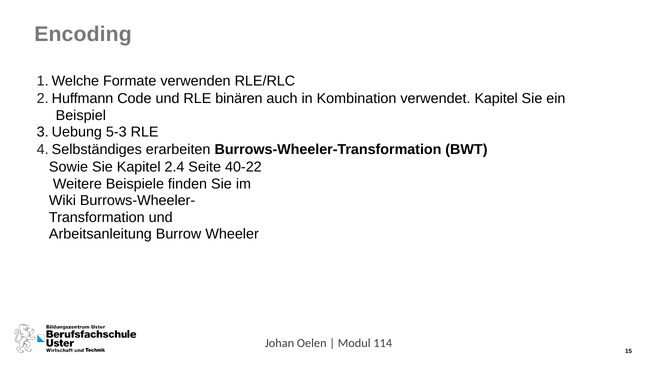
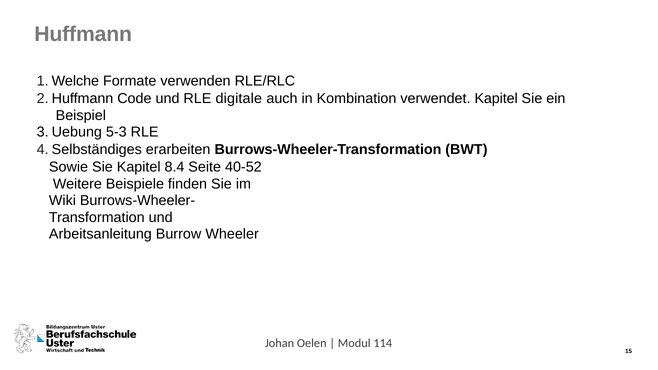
Encoding: Encoding -> Huffmann (83, 34)
binären: binären -> digitale (239, 99)
2.4: 2.4 -> 8.4 (174, 167)
40-22: 40-22 -> 40-52 (243, 167)
